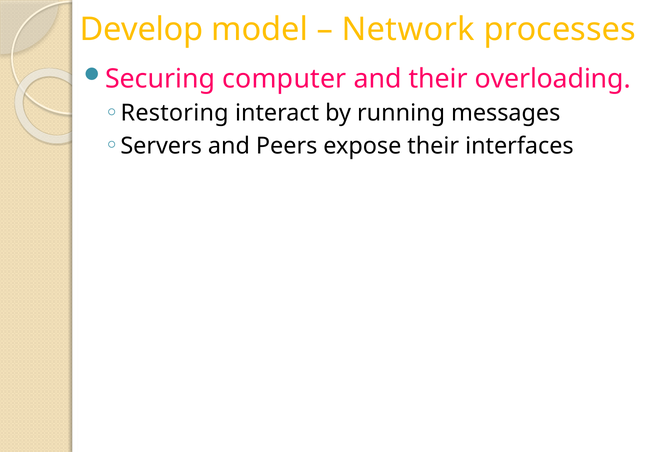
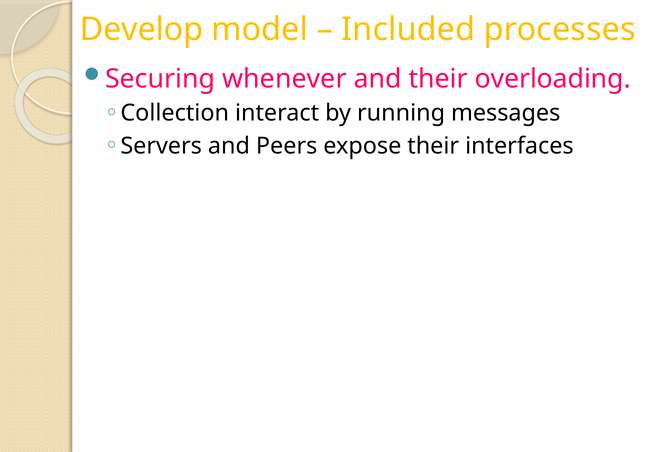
Network: Network -> Included (408, 29)
computer: computer -> whenever (284, 79)
Restoring: Restoring -> Collection (175, 113)
